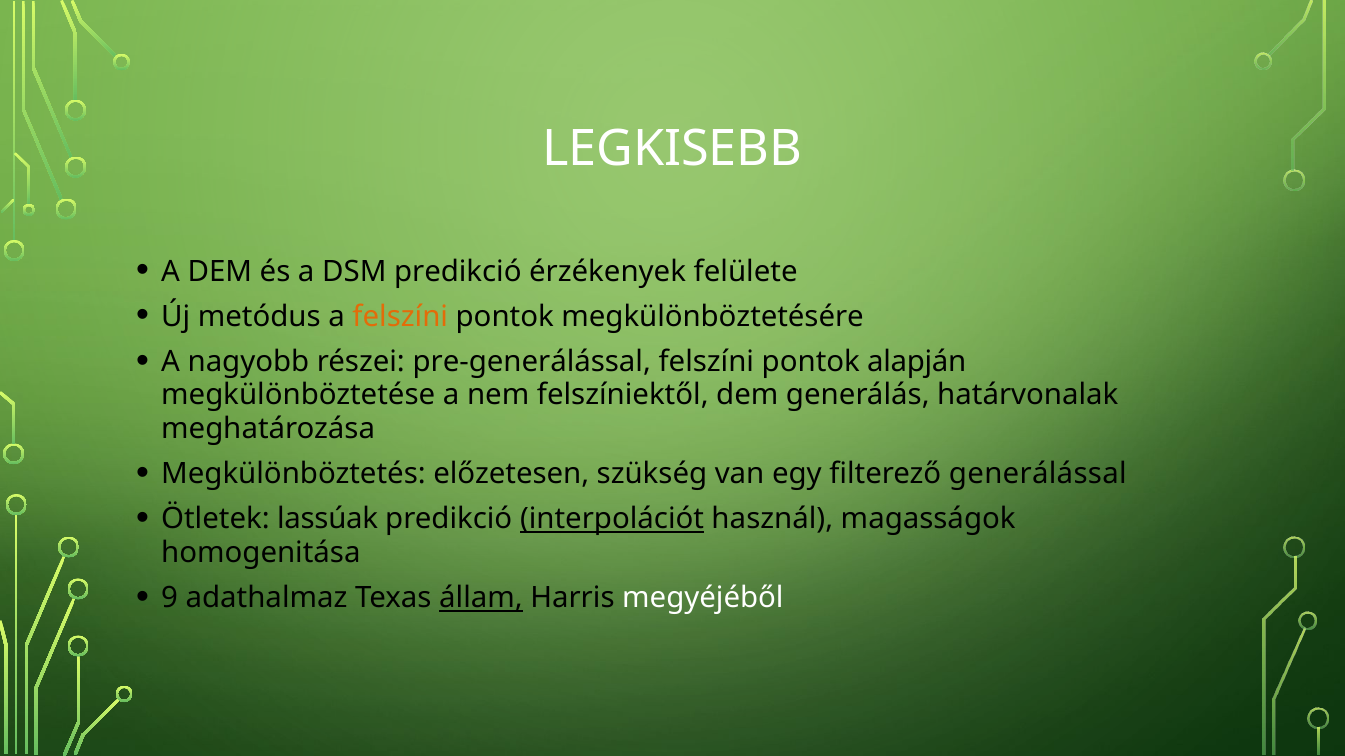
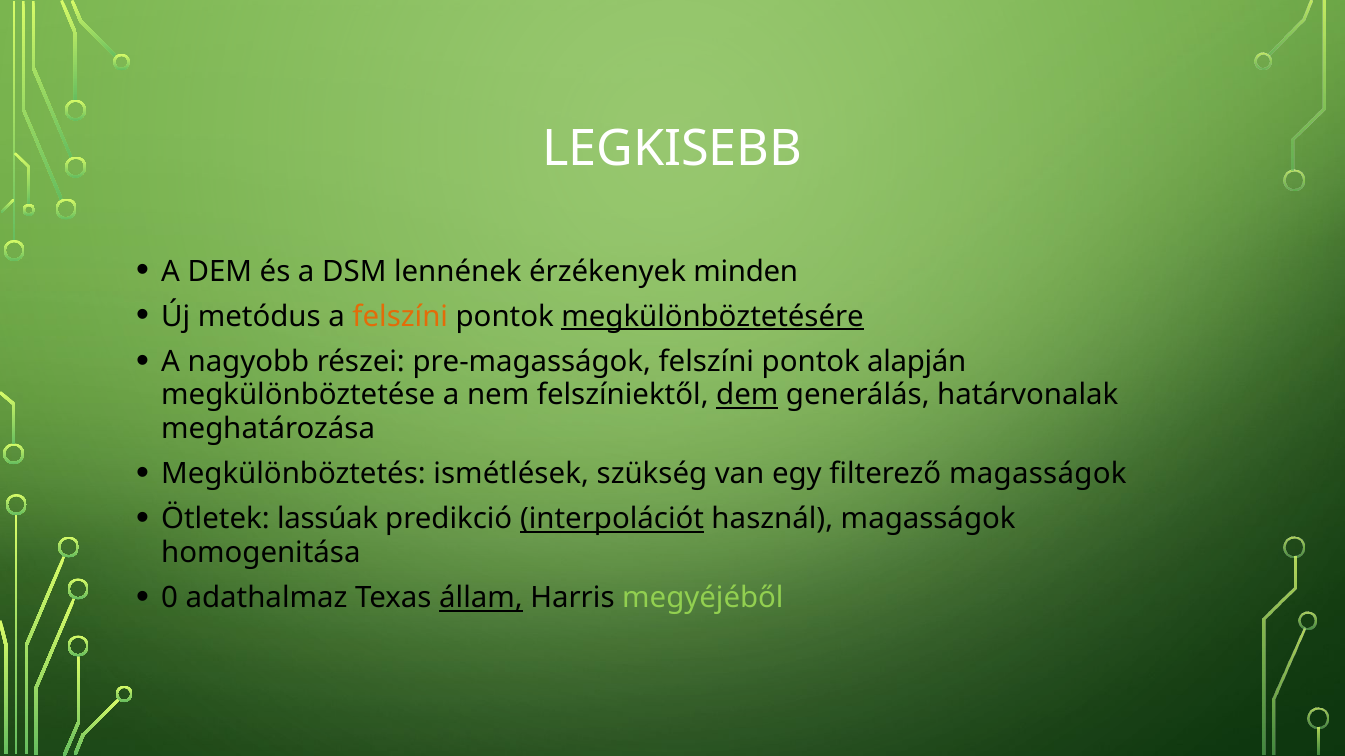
DSM predikció: predikció -> lennének (458, 272)
felülete: felülete -> minden (746, 272)
megkülönböztetésére underline: none -> present (713, 317)
pre-generálással: pre-generálással -> pre-magasságok (532, 362)
dem underline: none -> present (747, 396)
előzetesen: előzetesen -> ismétlések (511, 474)
filterező generálással: generálással -> magasságok (1038, 474)
9: 9 -> 0 (170, 599)
megyéjéből colour: white -> light green (703, 599)
